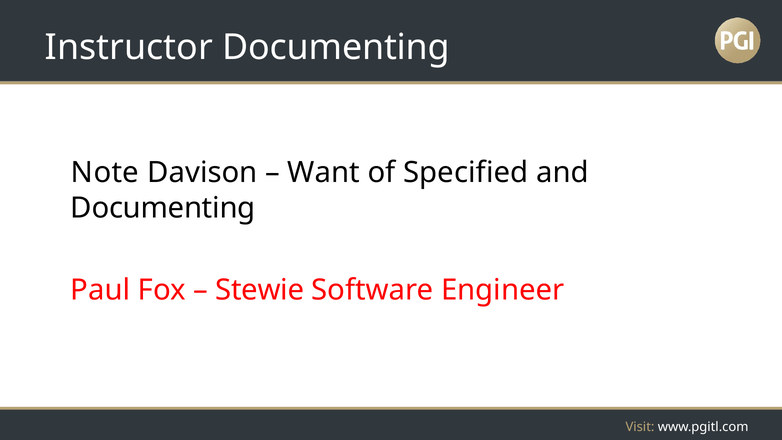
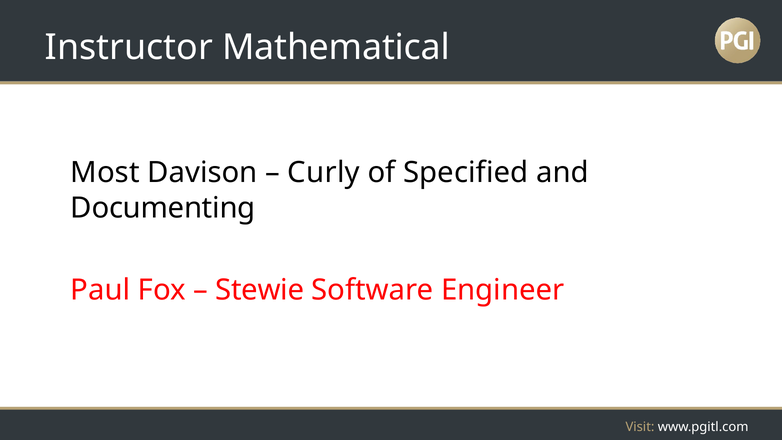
Instructor Documenting: Documenting -> Mathematical (336, 47)
Note: Note -> Most (105, 173)
Want: Want -> Curly (324, 173)
